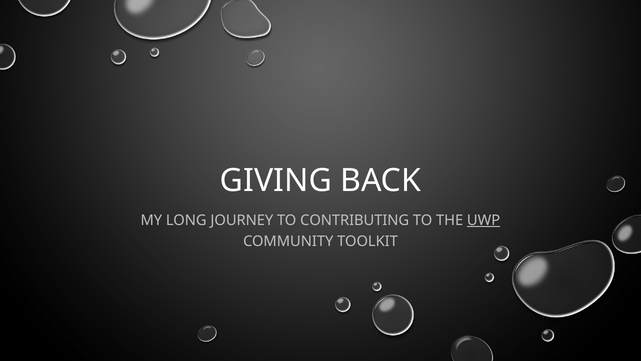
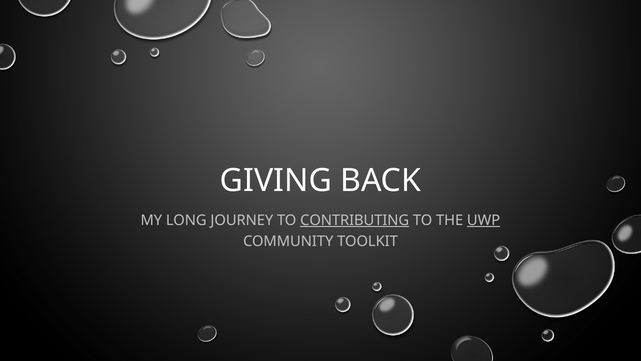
CONTRIBUTING underline: none -> present (355, 220)
